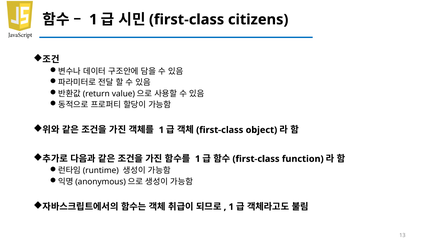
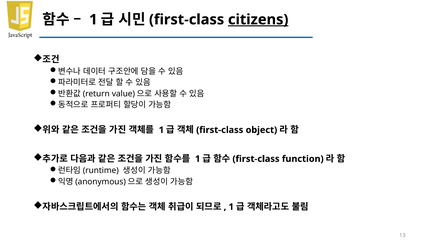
citizens underline: none -> present (258, 20)
